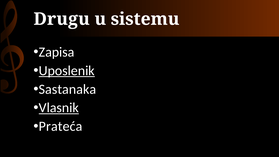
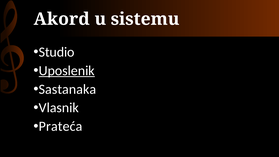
Drugu: Drugu -> Akord (62, 19)
Zapisa: Zapisa -> Studio (57, 52)
Vlasnik underline: present -> none (59, 108)
